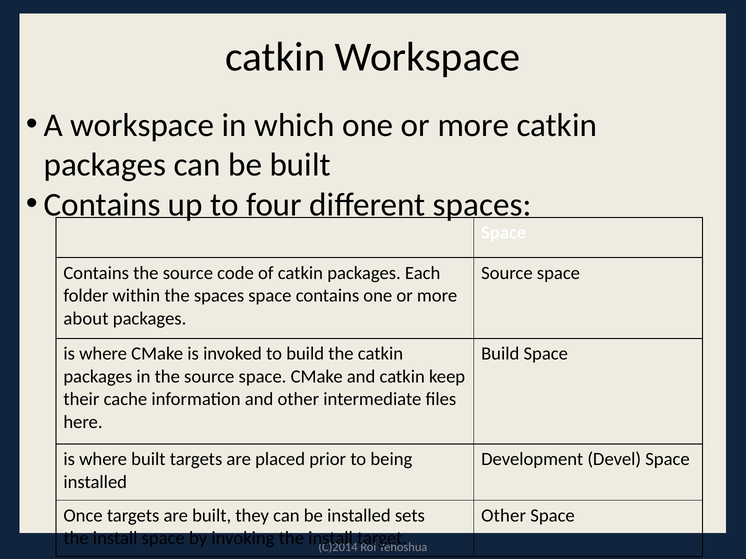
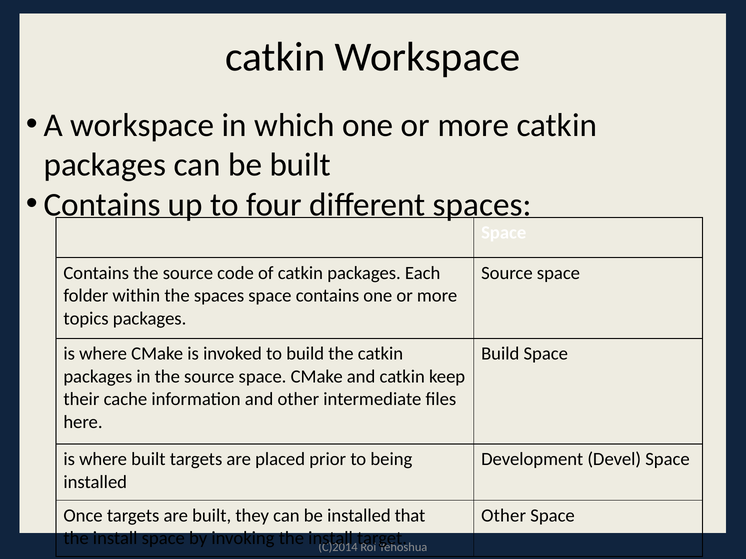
about: about -> topics (86, 319)
sets: sets -> that (410, 516)
